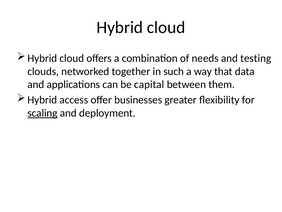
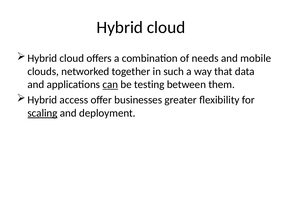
testing: testing -> mobile (256, 58)
can underline: none -> present (110, 84)
capital: capital -> testing (149, 84)
